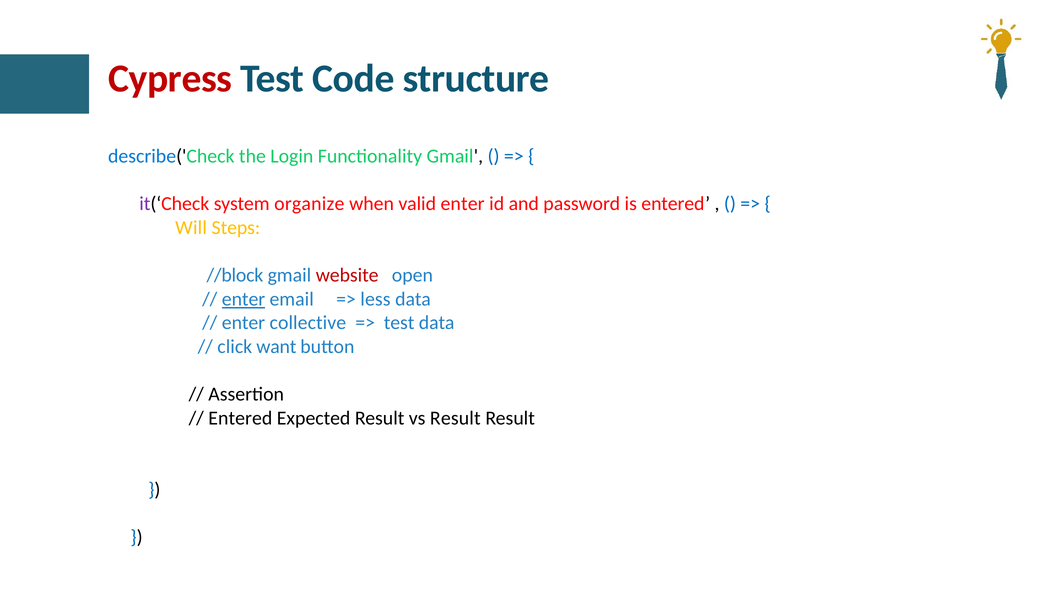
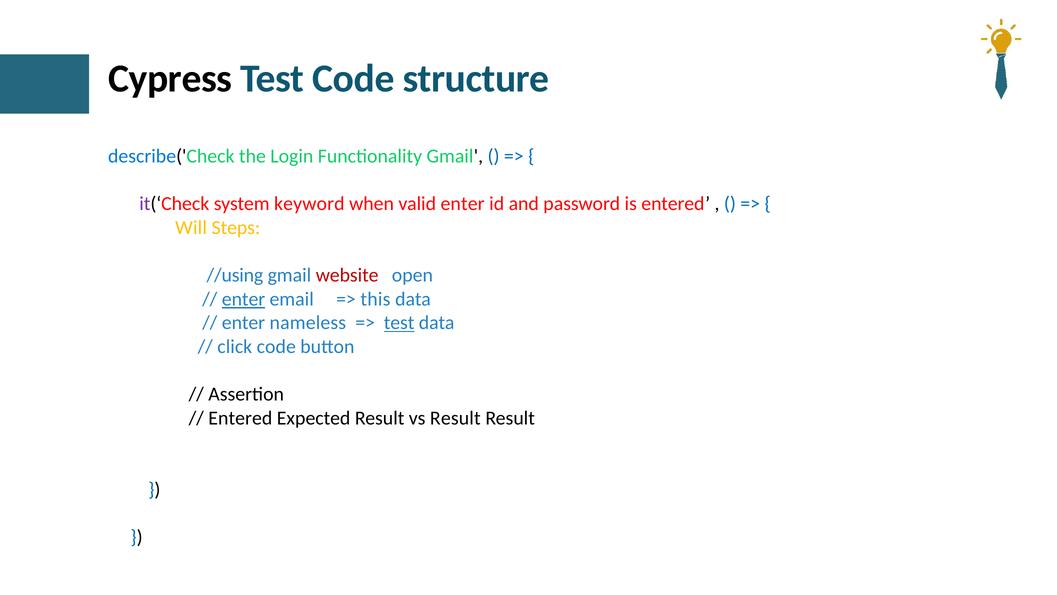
Cypress colour: red -> black (170, 79)
organize: organize -> keyword (309, 204)
//block: //block -> //using (235, 275)
less: less -> this (375, 299)
collective: collective -> nameless (308, 323)
test underline: none -> present (399, 323)
click want: want -> code (276, 346)
